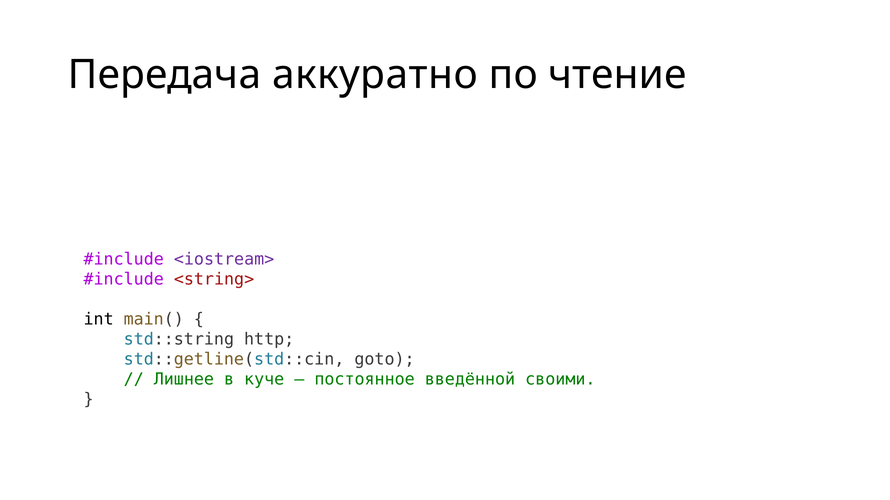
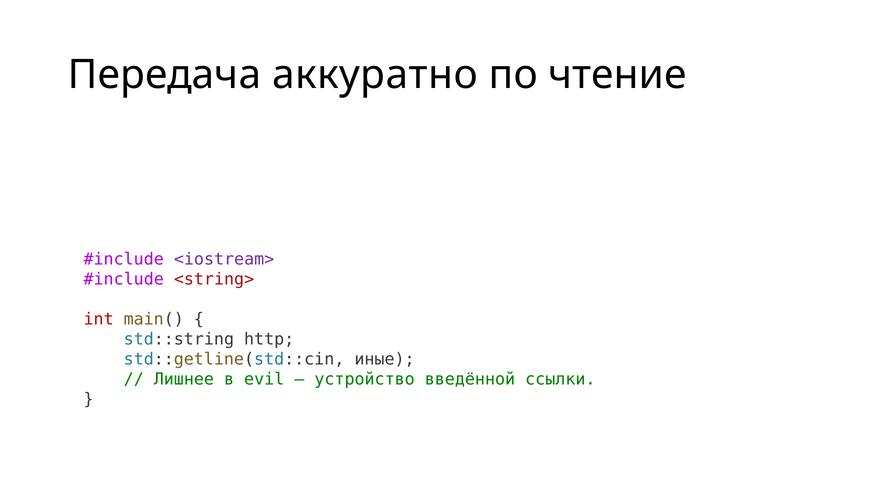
int colour: black -> red (99, 320)
goto: goto -> иные (385, 360)
куче: куче -> evil (264, 380)
постоянное: постоянное -> устройство (365, 380)
своими: своими -> ссылки (560, 380)
